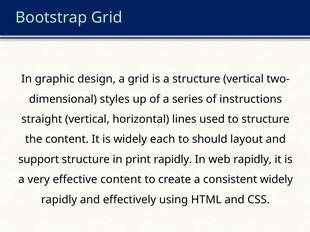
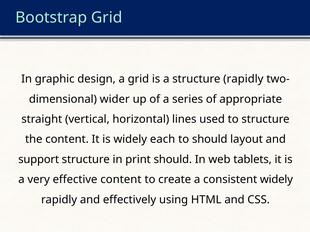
structure vertical: vertical -> rapidly (243, 79)
styles: styles -> wider (115, 99)
instructions: instructions -> appropriate (251, 99)
print rapidly: rapidly -> should (173, 160)
web rapidly: rapidly -> tablets (253, 160)
